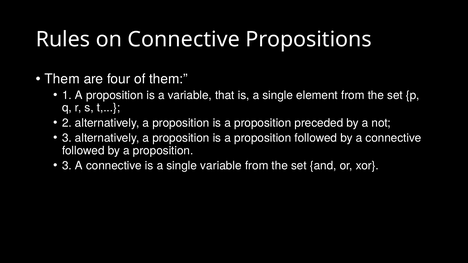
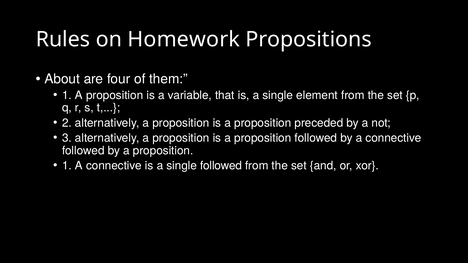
on Connective: Connective -> Homework (184, 39)
Them: Them -> About (62, 79)
3: 3 -> 1 (67, 166)
single variable: variable -> followed (221, 166)
